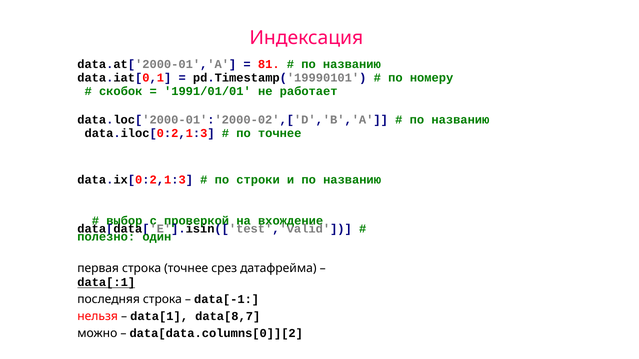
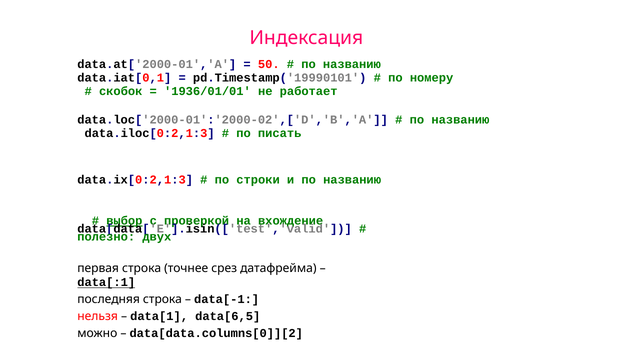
81: 81 -> 50 (269, 64)
1991/01/01: 1991/01/01 -> 1936/01/01 (207, 92)
по точнее: точнее -> писать (280, 133)
выбор underline: none -> present (124, 221)
один: один -> двух (157, 237)
data[8,7: data[8,7 -> data[6,5 (228, 317)
